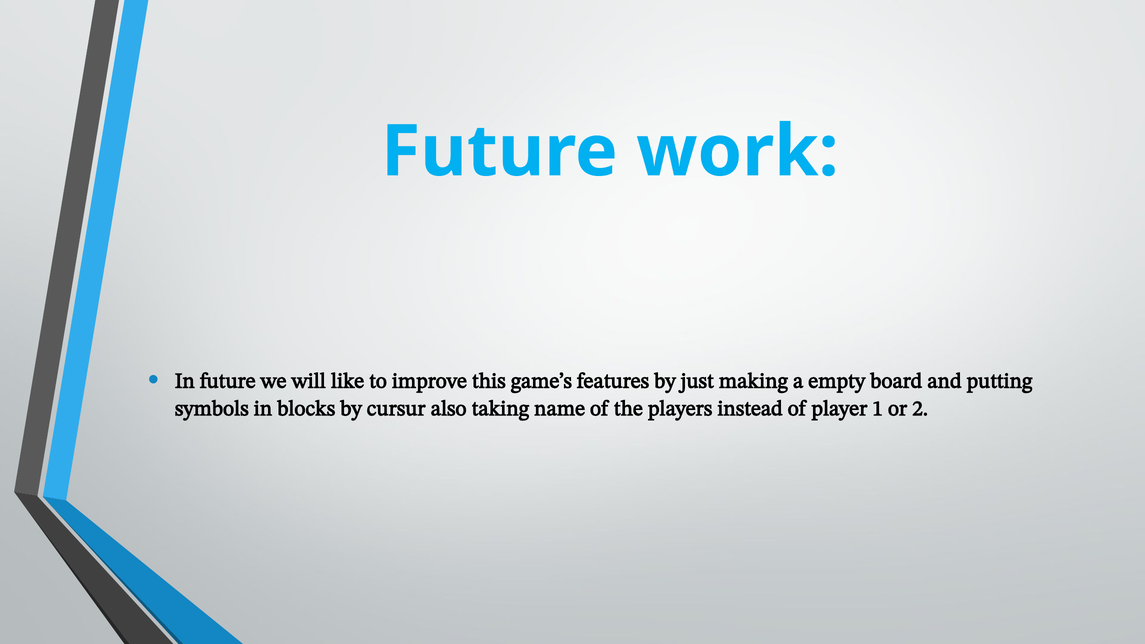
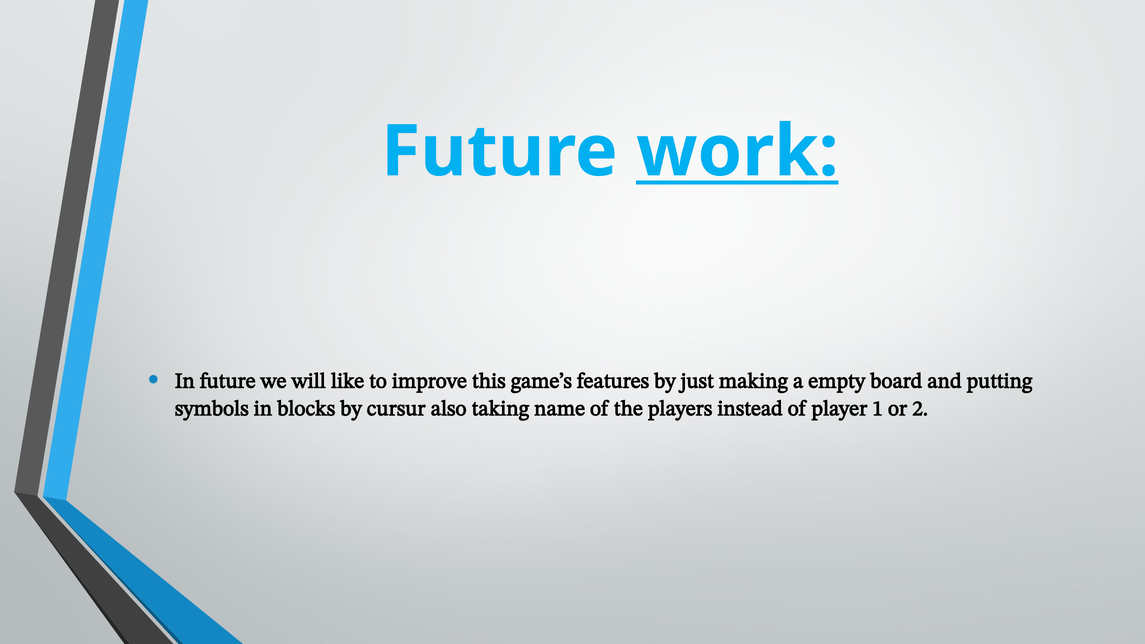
work underline: none -> present (737, 152)
